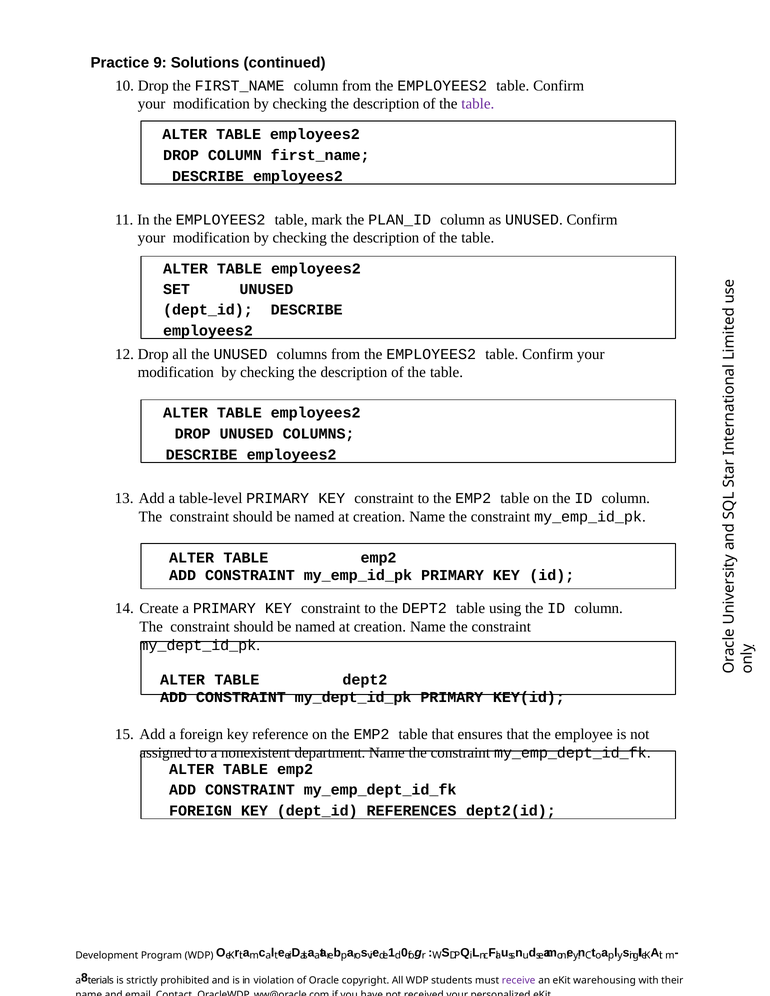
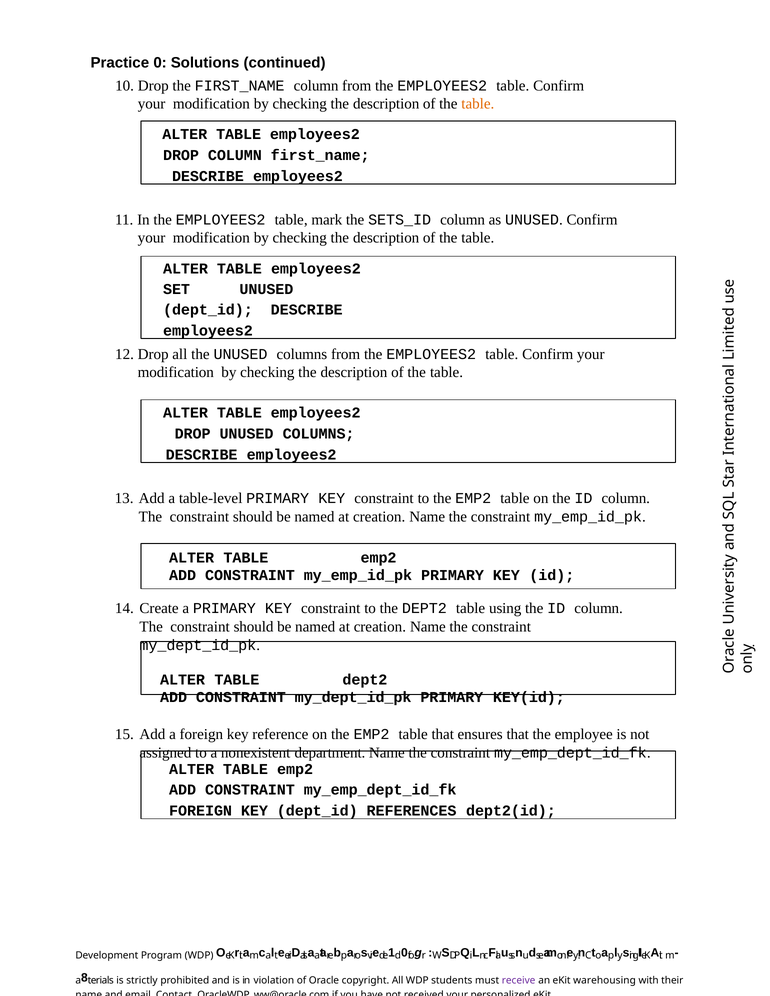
Practice 9: 9 -> 0 (160, 63)
table colour: purple -> orange (478, 104)
PLAN_ID: PLAN_ID -> SETS_ID (400, 220)
